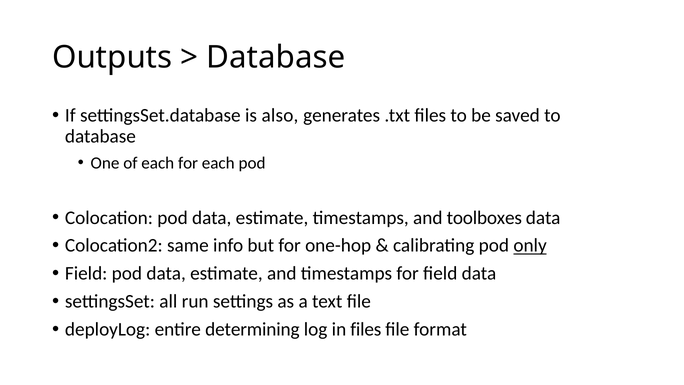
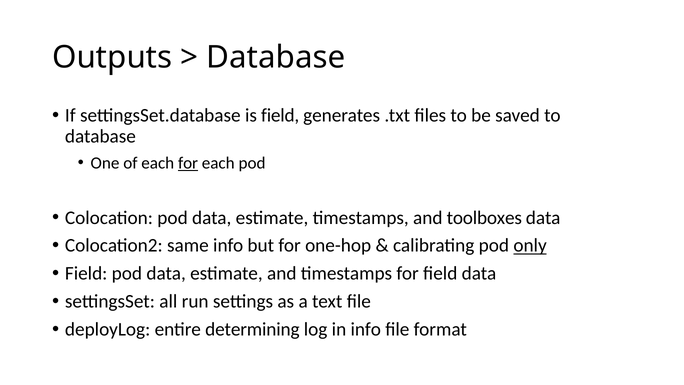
is also: also -> field (280, 115)
for underline: none -> present (188, 163)
in files: files -> info (366, 329)
